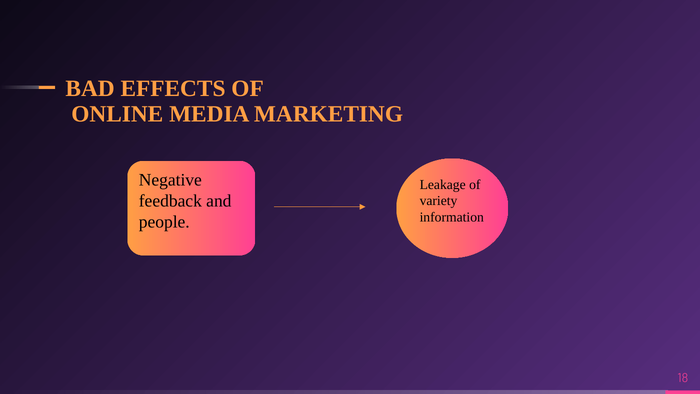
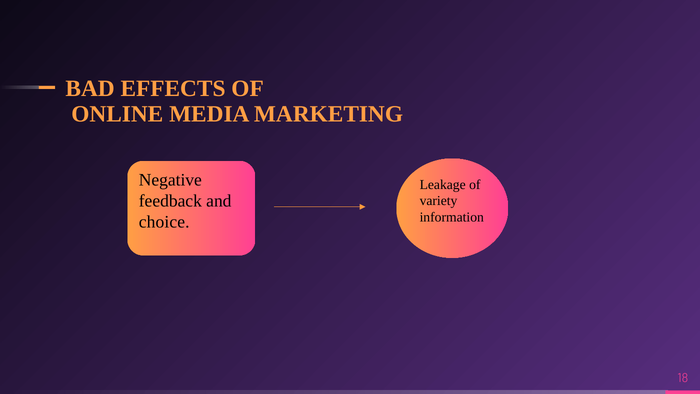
people: people -> choice (164, 222)
